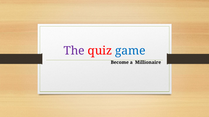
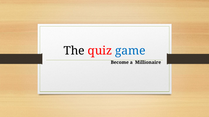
The colour: purple -> black (74, 51)
